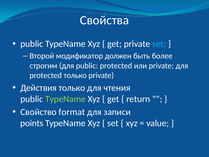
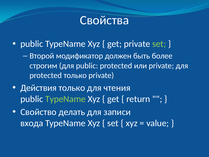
set colour: light blue -> light green (159, 44)
format: format -> делать (72, 112)
points: points -> входа (32, 123)
